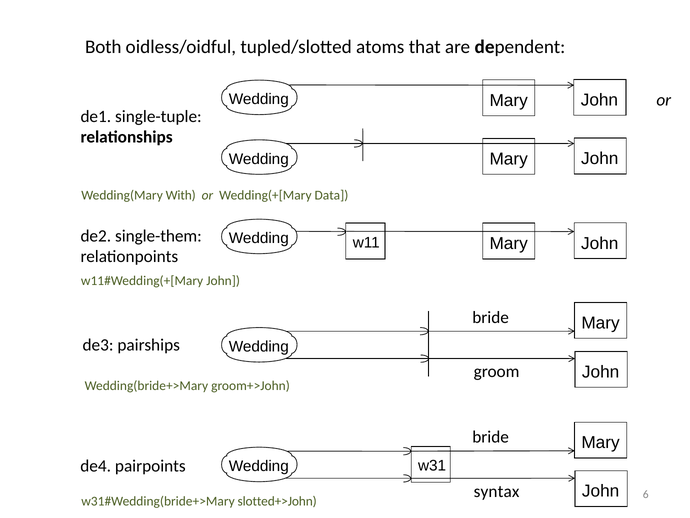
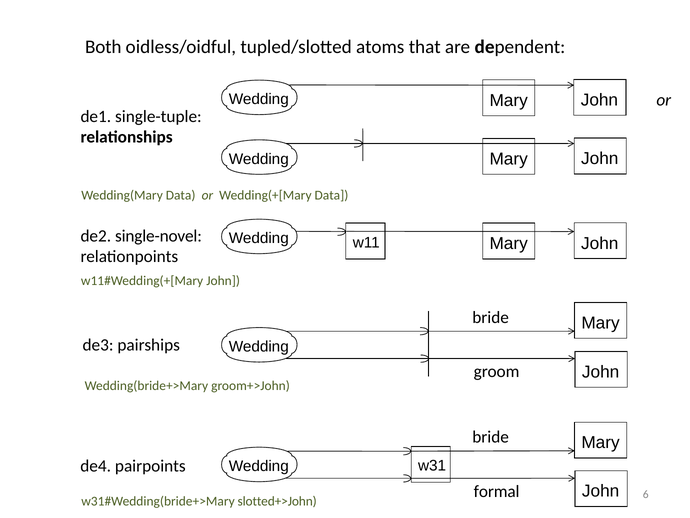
Wedding(Mary With: With -> Data (181, 195)
single-them: single-them -> single-novel (158, 236)
syntax: syntax -> formal (497, 491)
